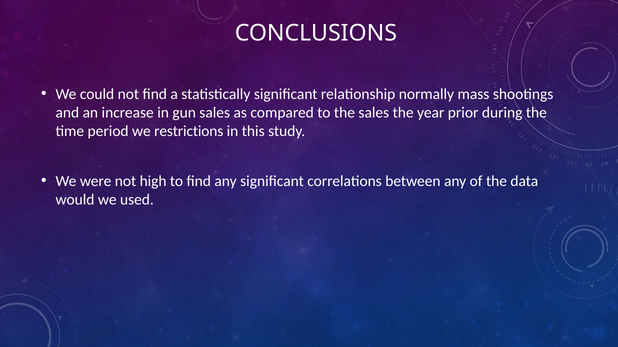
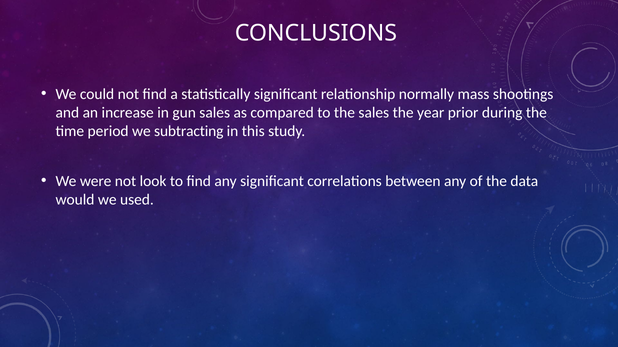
restrictions: restrictions -> subtracting (189, 131)
high: high -> look (153, 181)
